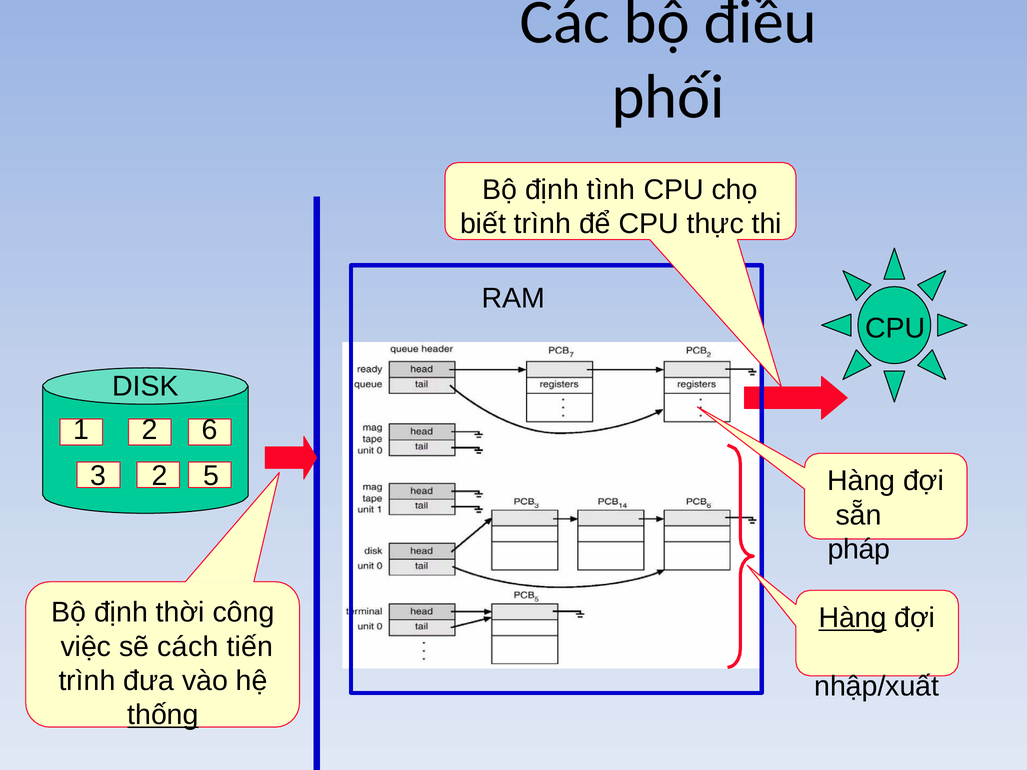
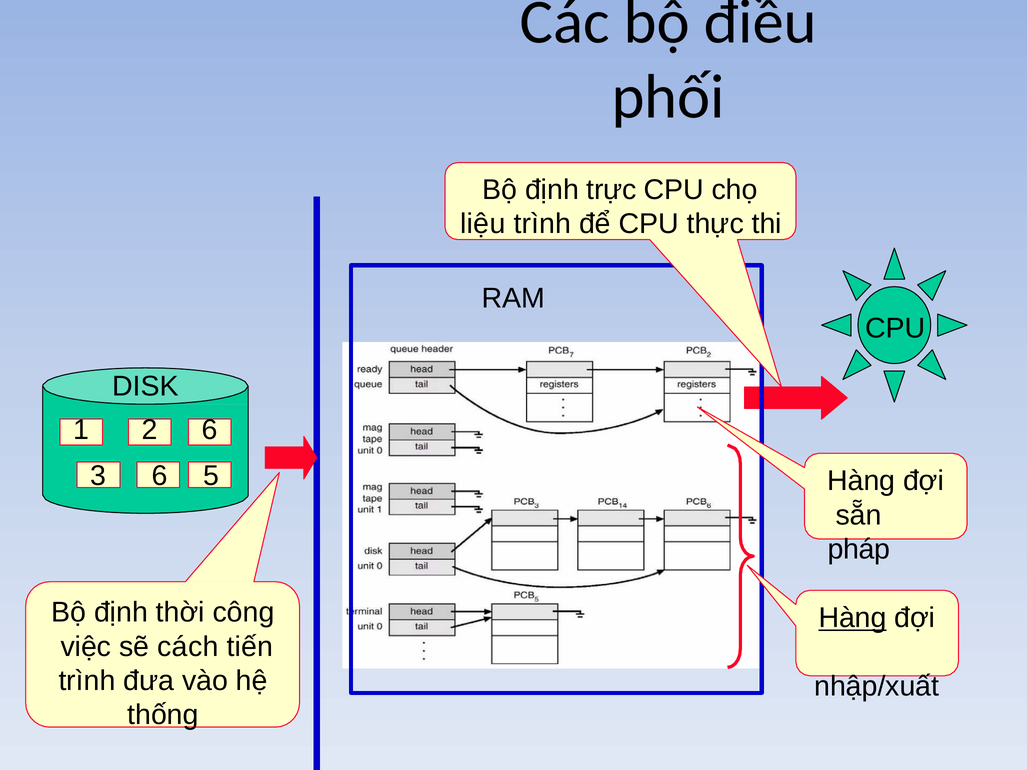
tình: tình -> trực (611, 190)
biết: biết -> liệu (483, 224)
3 2: 2 -> 6 (160, 476)
thống underline: present -> none (163, 715)
